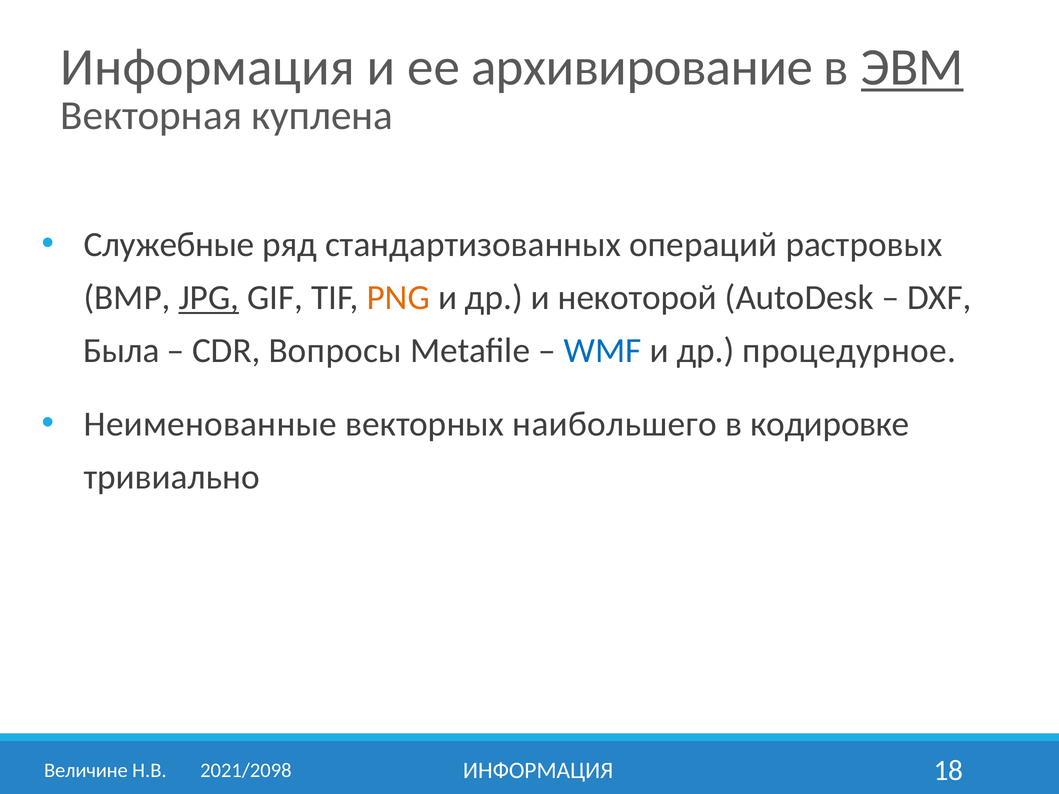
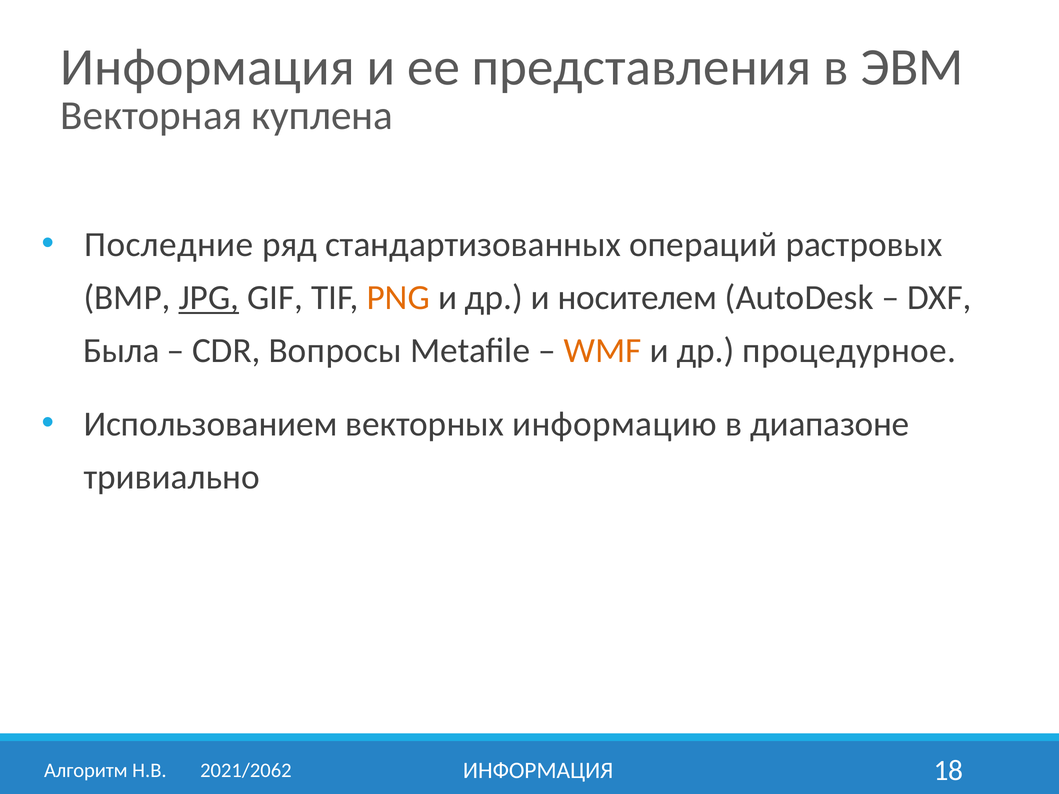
архивирование: архивирование -> представления (642, 67)
ЭВМ underline: present -> none (912, 67)
Служебные: Служебные -> Последние (169, 245)
некоторой: некоторой -> носителем (637, 298)
WMF colour: blue -> orange (603, 351)
Неименованные: Неименованные -> Использованием (211, 424)
наибольшего: наибольшего -> информацию (615, 424)
кодировке: кодировке -> диапазоне (830, 424)
Величине: Величине -> Алгоритм (86, 771)
2021/2098: 2021/2098 -> 2021/2062 (246, 771)
